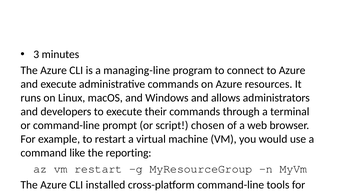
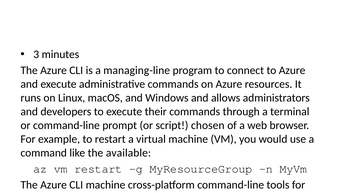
reporting: reporting -> available (128, 152)
CLI installed: installed -> machine (106, 184)
